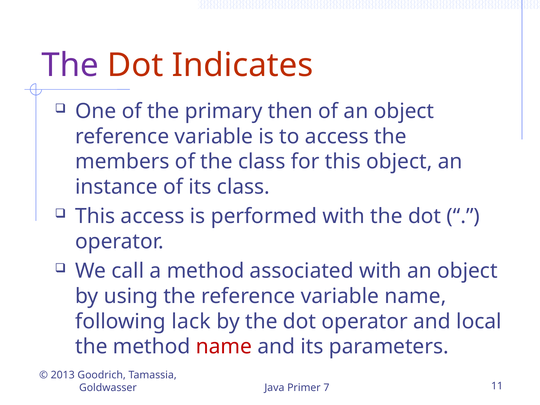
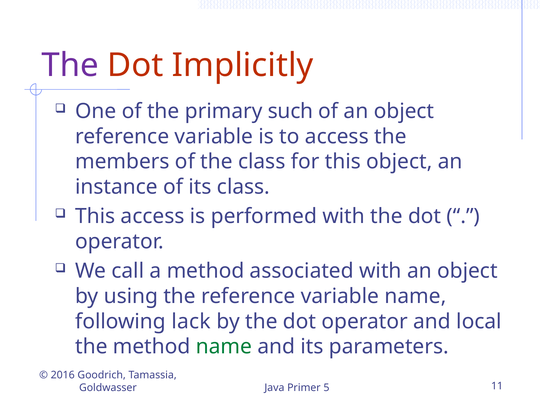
Indicates: Indicates -> Implicitly (243, 65)
then: then -> such (290, 111)
name colour: red -> green (224, 347)
2013: 2013 -> 2016 (63, 375)
7: 7 -> 5 (326, 388)
